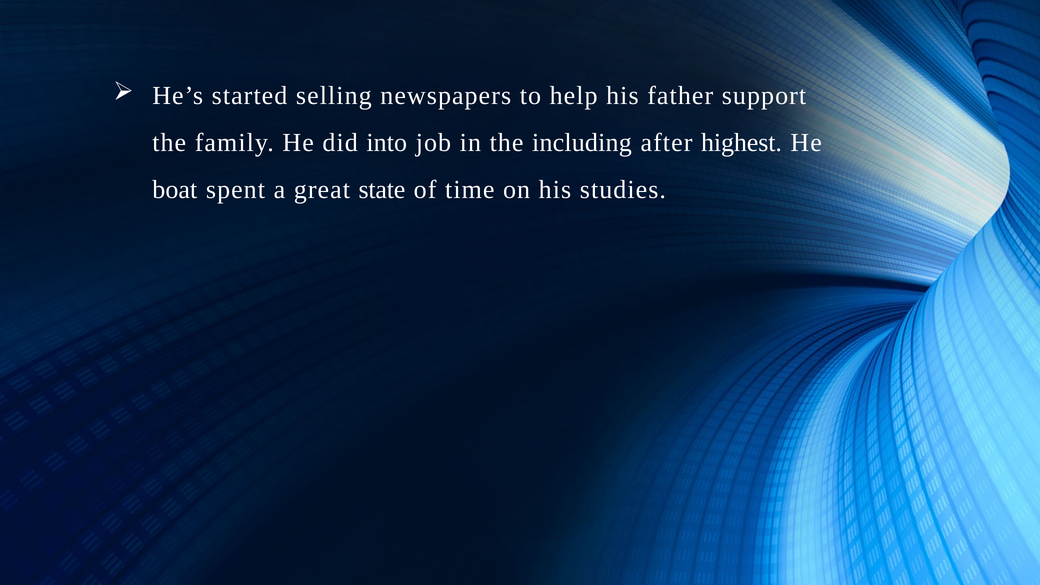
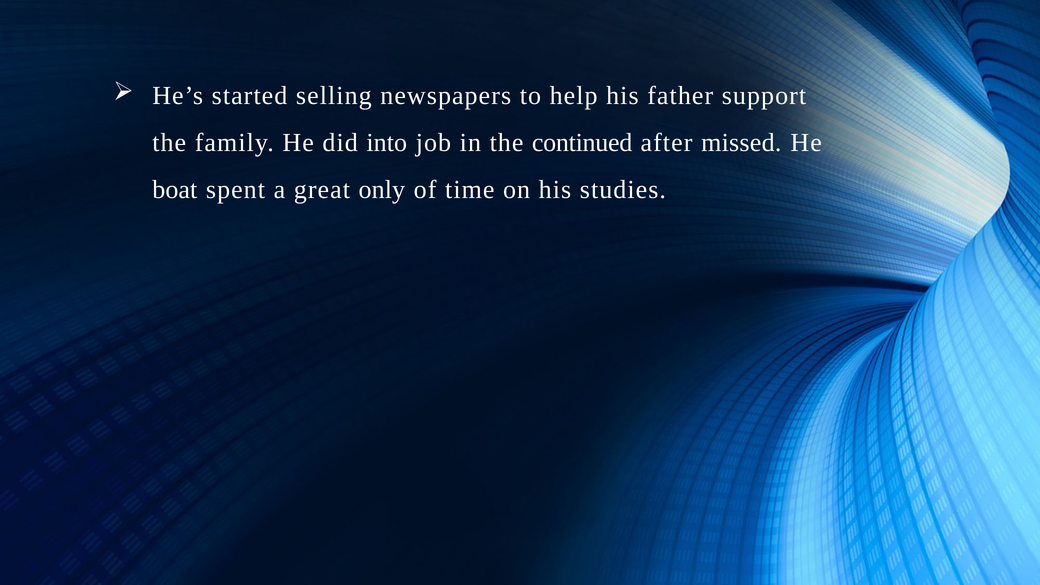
including: including -> continued (582, 143)
highest: highest -> missed (741, 143)
state: state -> only (382, 190)
